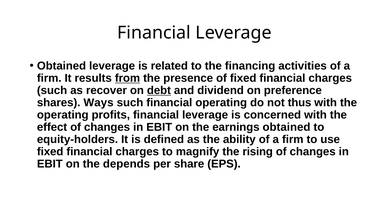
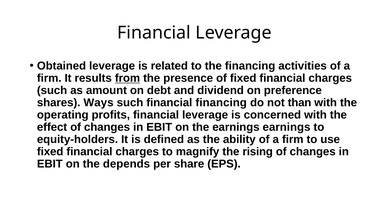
recover: recover -> amount (106, 90)
debt underline: present -> none (159, 90)
financial operating: operating -> financing (221, 103)
thus: thus -> than (300, 103)
earnings obtained: obtained -> earnings (287, 127)
